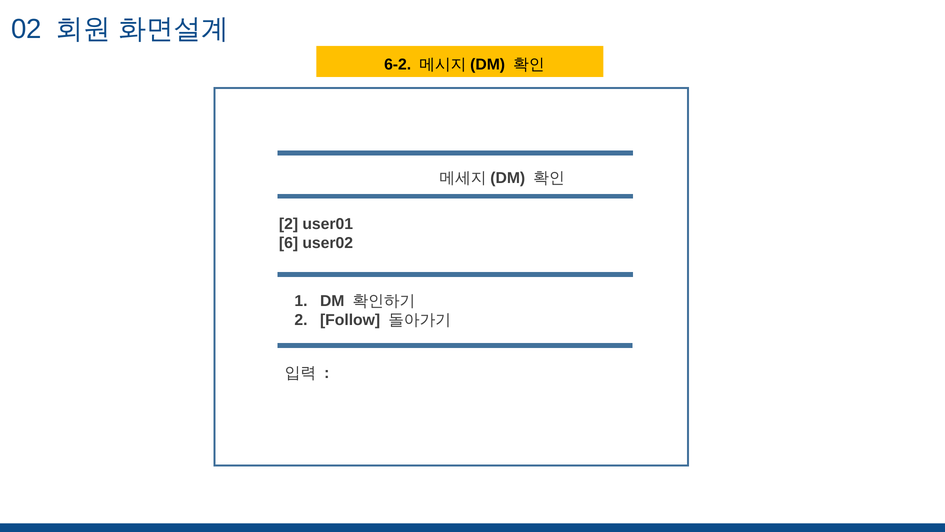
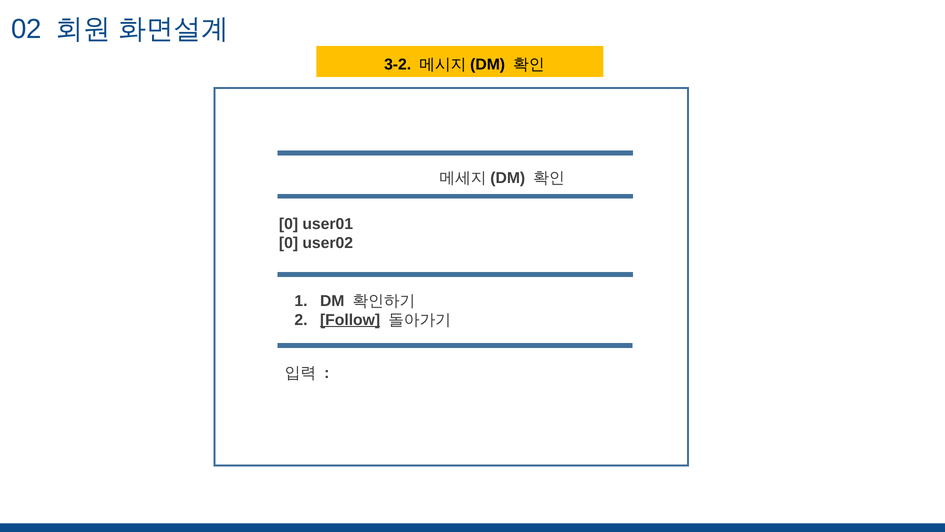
6-2: 6-2 -> 3-2 (398, 64)
2: 2 -> 0 (289, 224)
6: 6 -> 0 (289, 243)
Follow underline: none -> present (350, 320)
